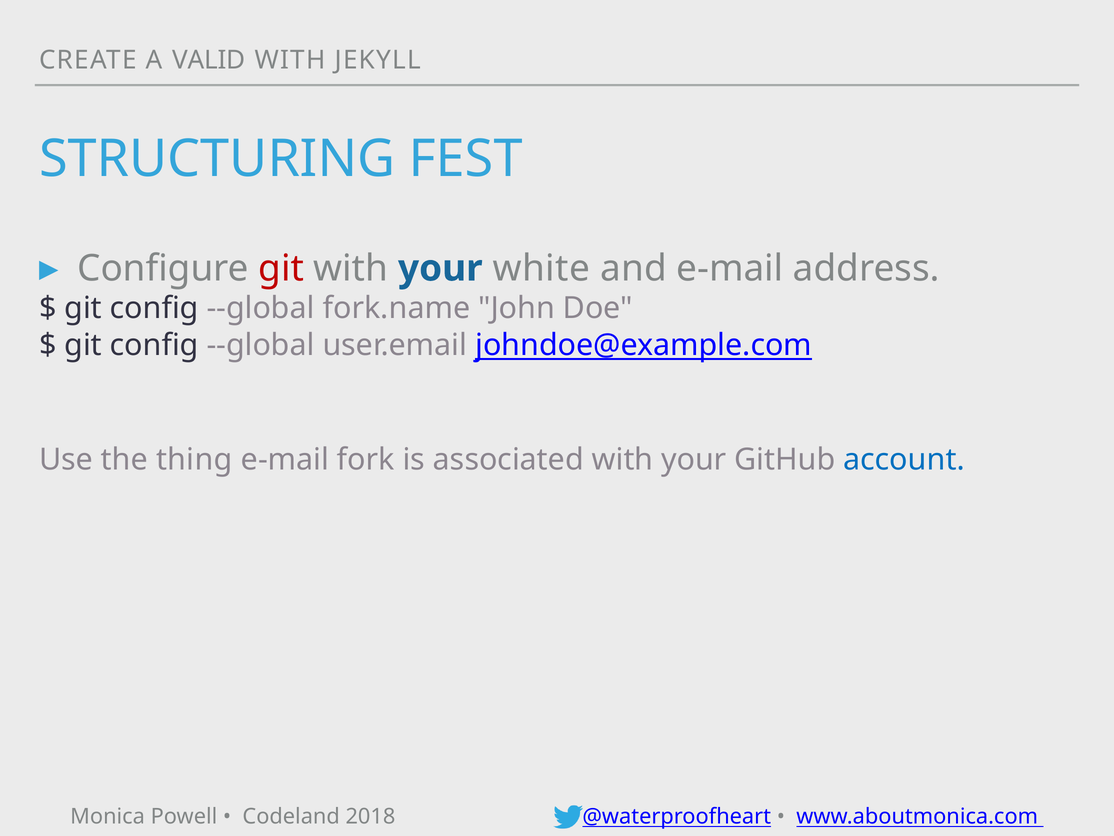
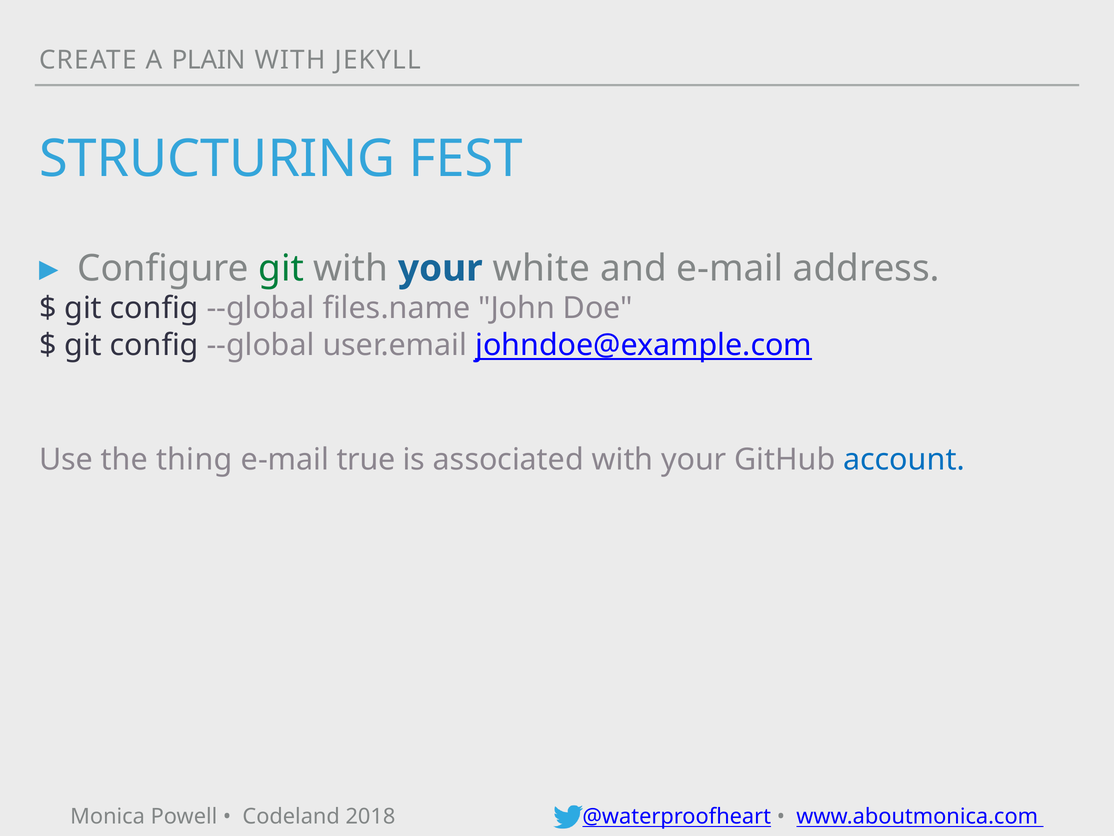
VALID: VALID -> PLAIN (209, 60)
git colour: red -> green (281, 268)
fork.name: fork.name -> files.name (396, 308)
fork: fork -> true (366, 459)
